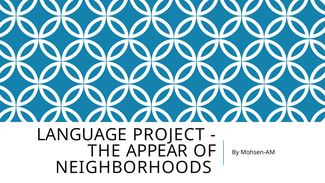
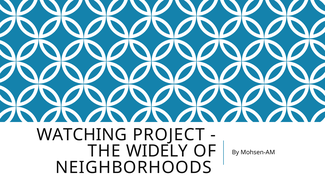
LANGUAGE: LANGUAGE -> WATCHING (82, 135)
APPEAR: APPEAR -> WIDELY (157, 151)
